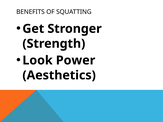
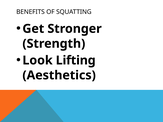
Power: Power -> Lifting (76, 60)
